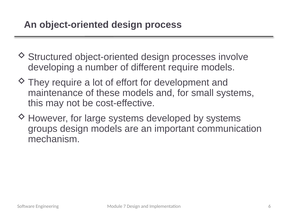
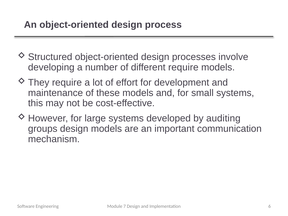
by systems: systems -> auditing (223, 118)
